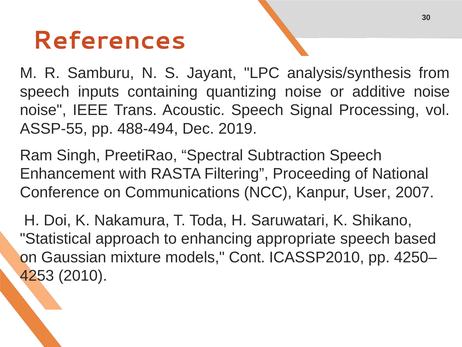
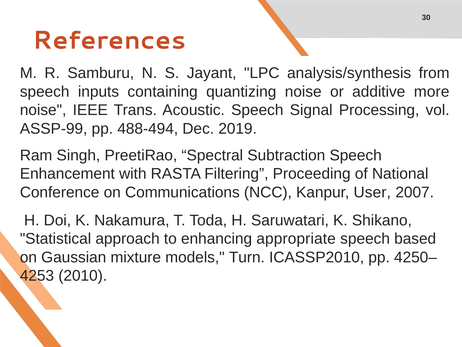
additive noise: noise -> more (432, 91)
ASSP-55: ASSP-55 -> ASSP-99 (54, 128)
Cont: Cont -> Turn (247, 257)
